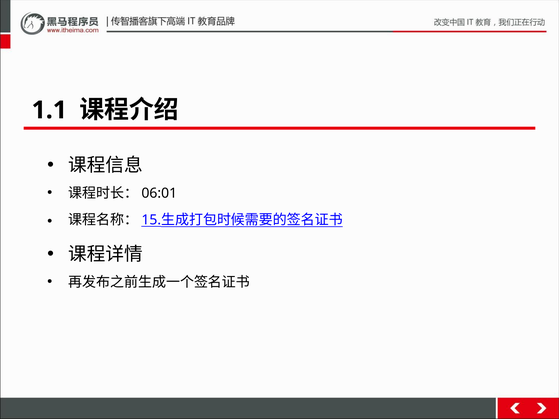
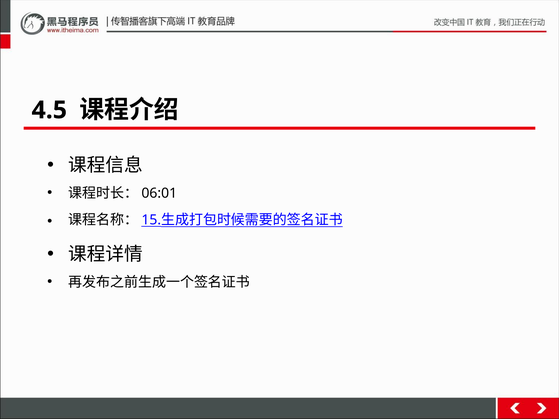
1.1: 1.1 -> 4.5 (49, 110)
